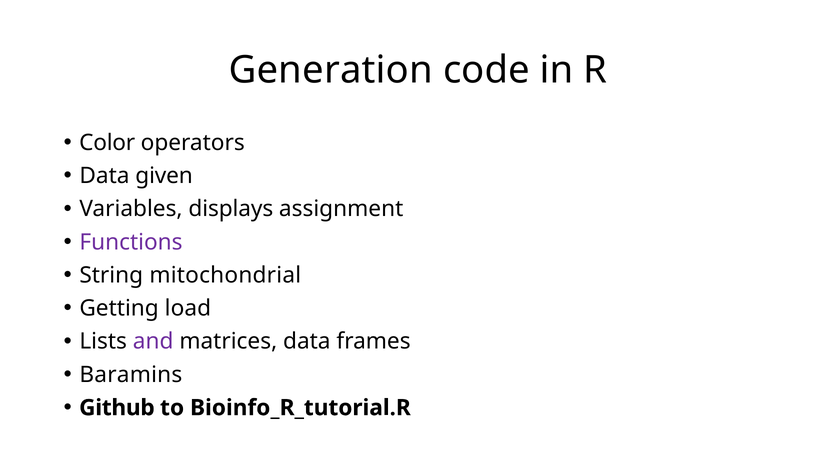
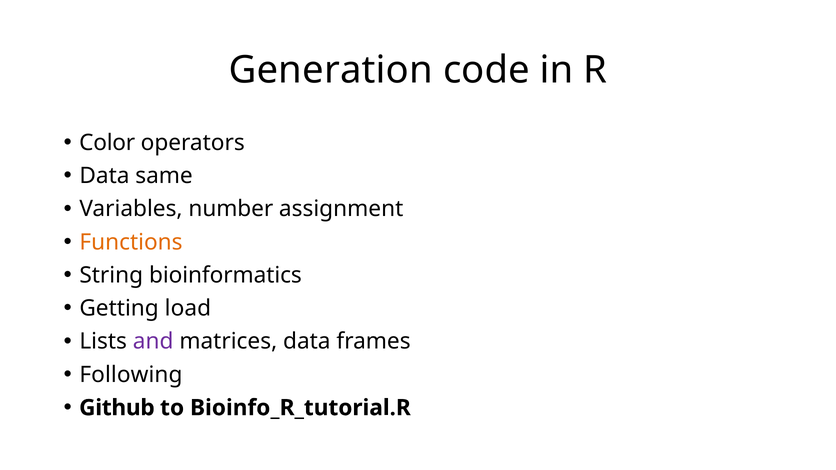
given: given -> same (164, 176)
displays: displays -> number (231, 209)
Functions colour: purple -> orange (131, 242)
mitochondrial: mitochondrial -> bioinformatics (225, 275)
Baramins: Baramins -> Following (131, 375)
